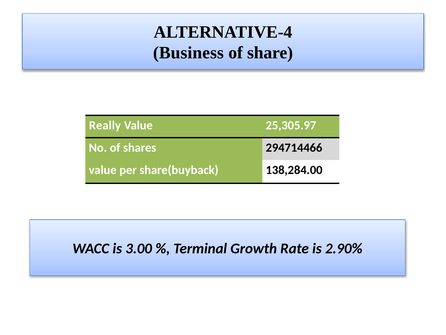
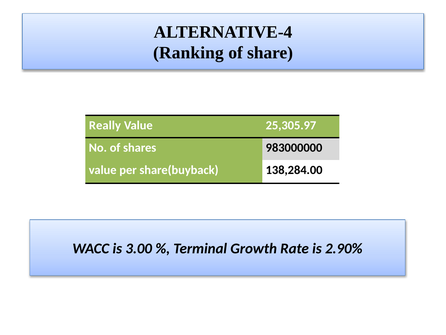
Business: Business -> Ranking (188, 53)
294714466: 294714466 -> 983000000 (294, 147)
